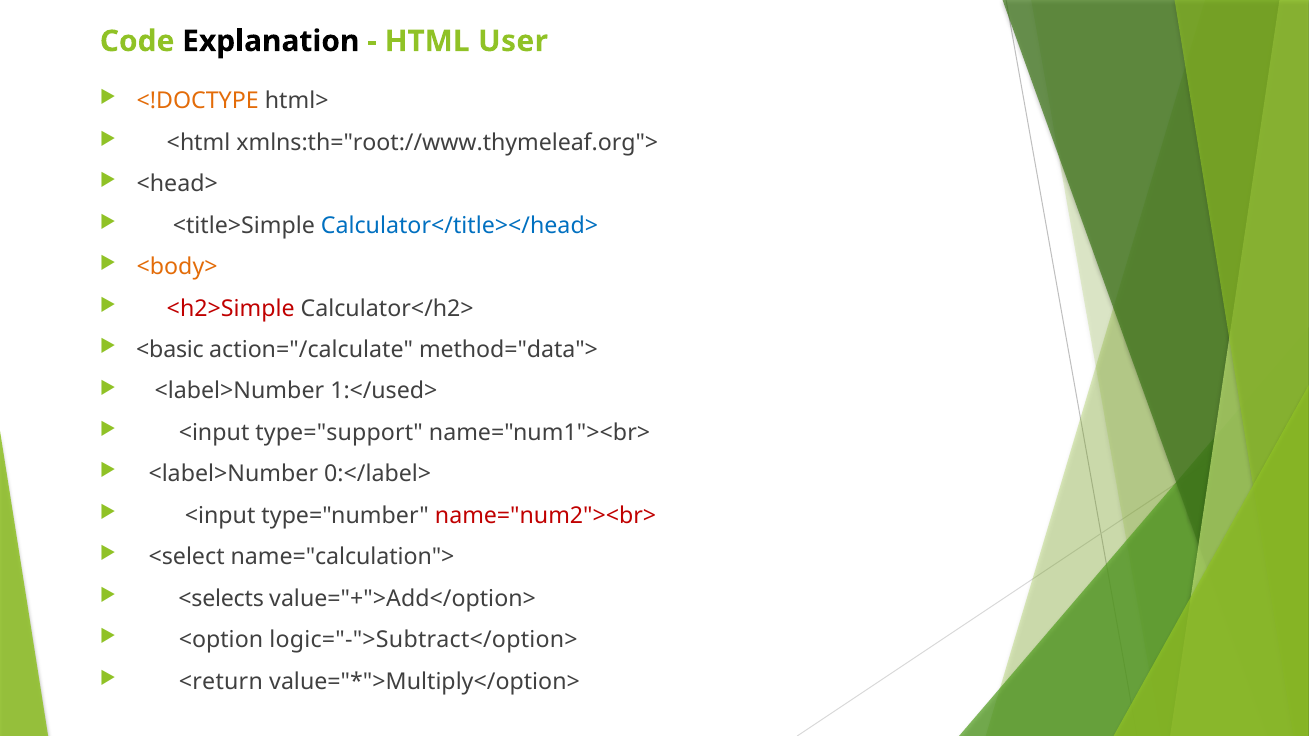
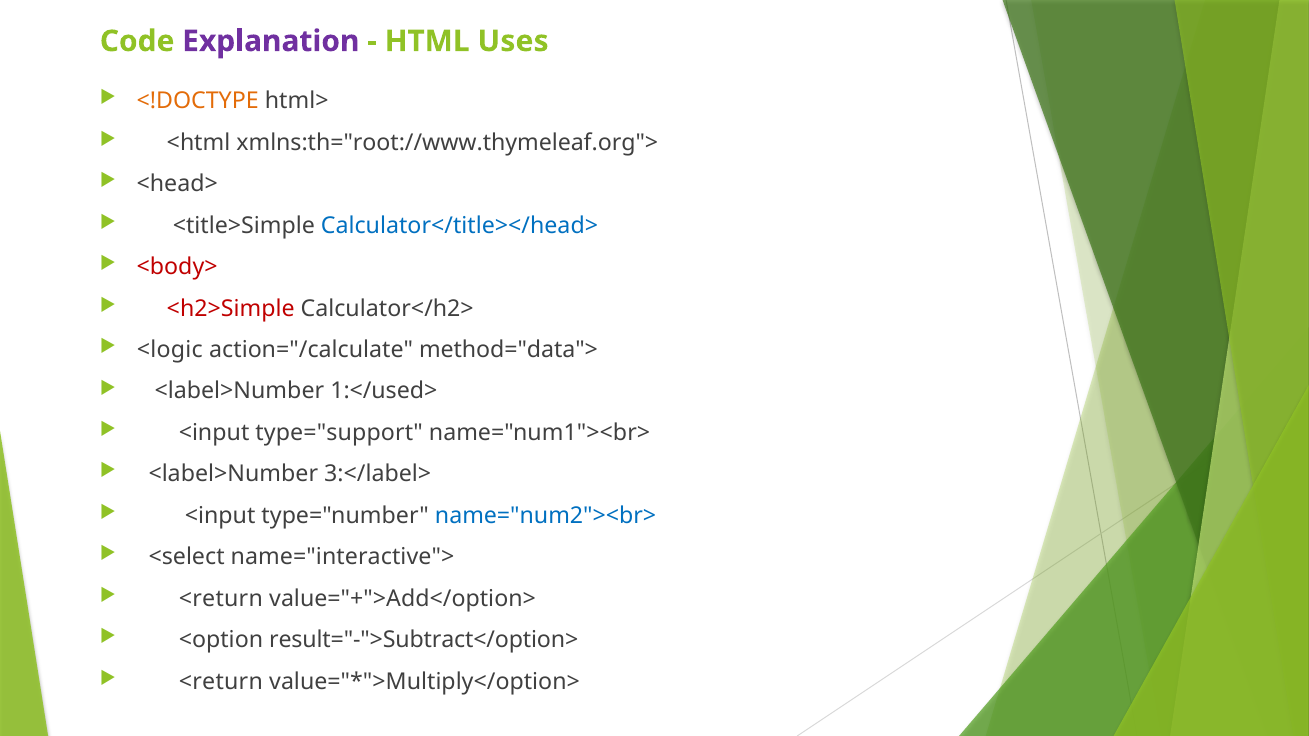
Explanation colour: black -> purple (271, 41)
User: User -> Uses (513, 41)
<body> colour: orange -> red (177, 267)
<basic: <basic -> <logic (170, 350)
0:</label>: 0:</label> -> 3:</label> (378, 474)
name="num2"><br> colour: red -> blue (546, 516)
name="calculation">: name="calculation"> -> name="interactive"> (343, 557)
<selects: <selects -> <return (221, 599)
logic="-">Subtract</option>: logic="-">Subtract</option> -> result="-">Subtract</option> (424, 640)
